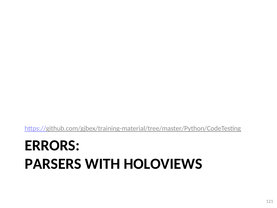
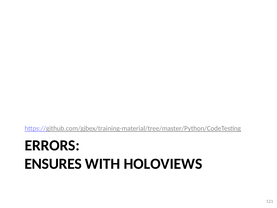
PARSERS: PARSERS -> ENSURES (53, 164)
